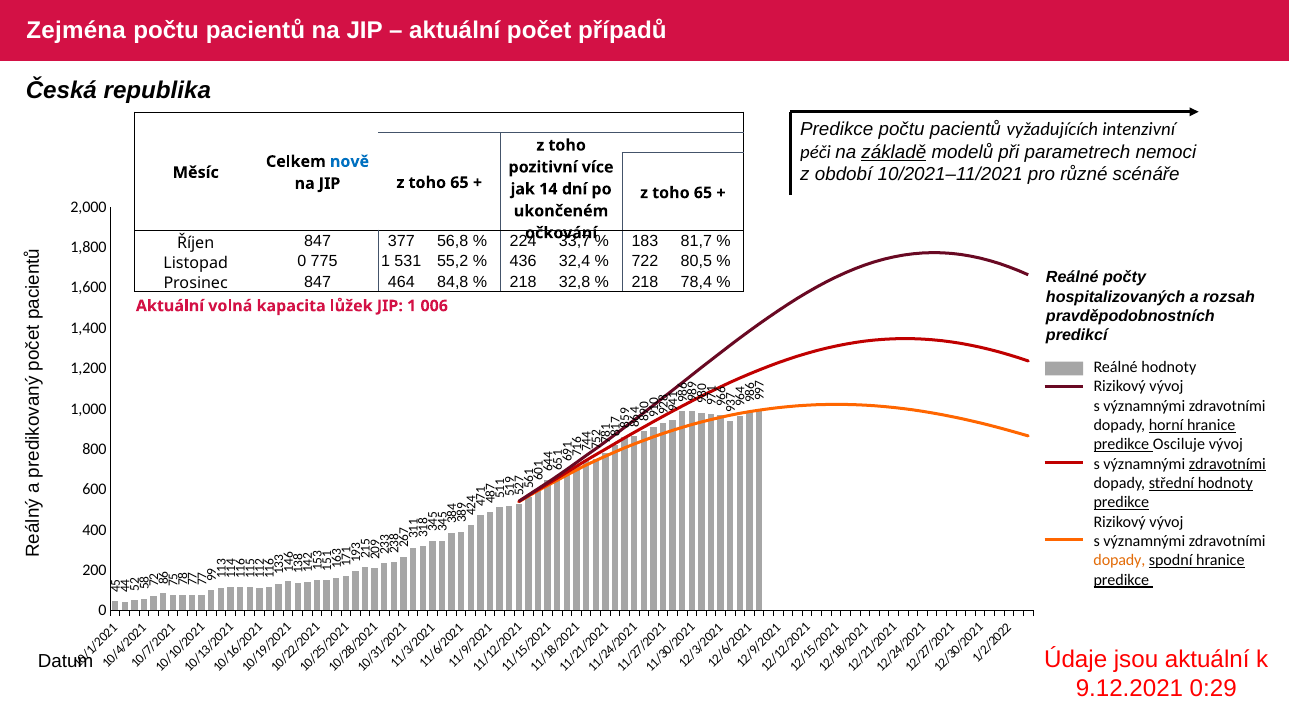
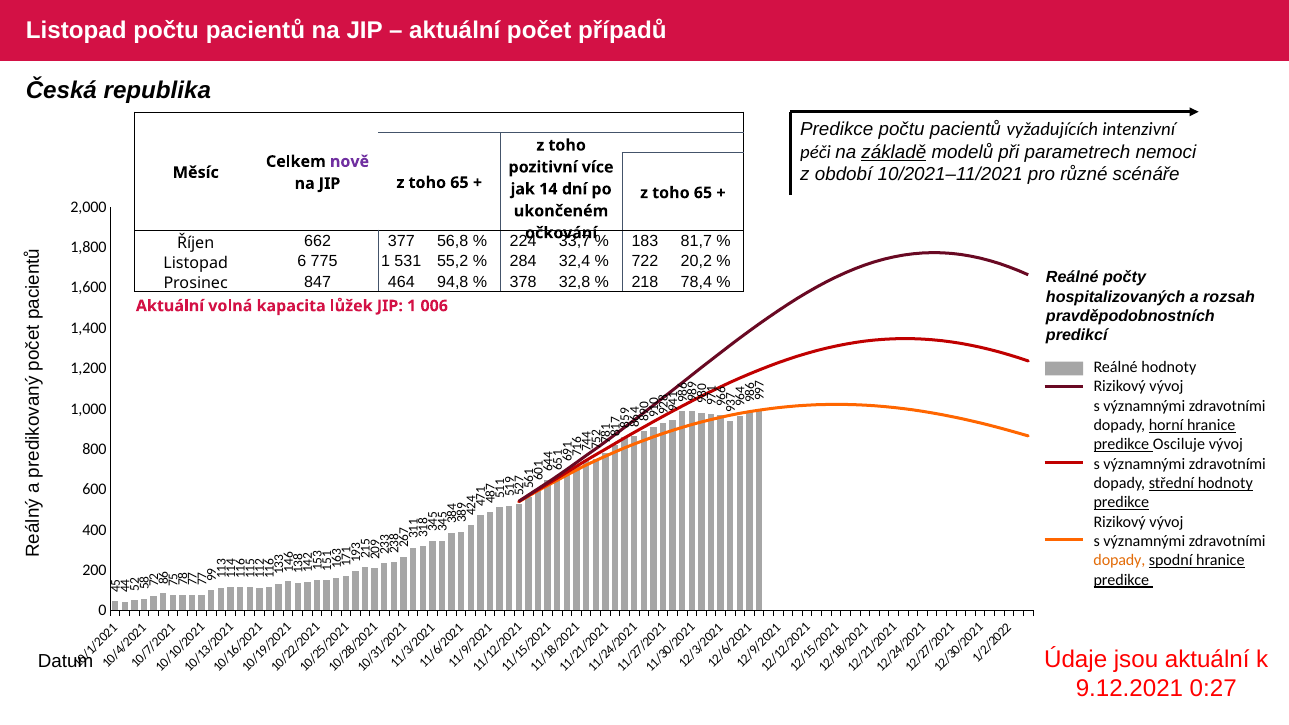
Zejména: Zejména -> Listopad (76, 30)
nově colour: blue -> purple (350, 162)
Říjen 847: 847 -> 662 (318, 241)
Listopad 0: 0 -> 6 (302, 261)
436: 436 -> 284 (523, 261)
80,5: 80,5 -> 20,2 (696, 261)
84,8: 84,8 -> 94,8 (453, 282)
218: 218 -> 378 (523, 282)
zdravotními underline: present -> none (1227, 464)
0:29: 0:29 -> 0:27 (1213, 689)
